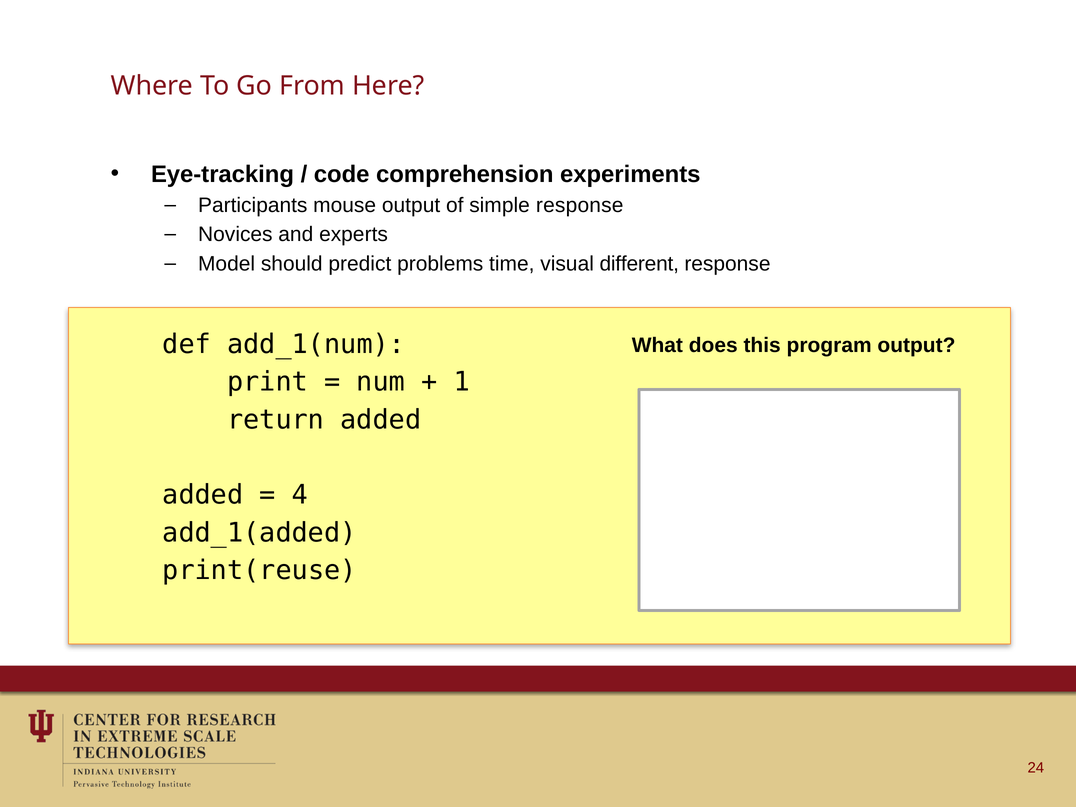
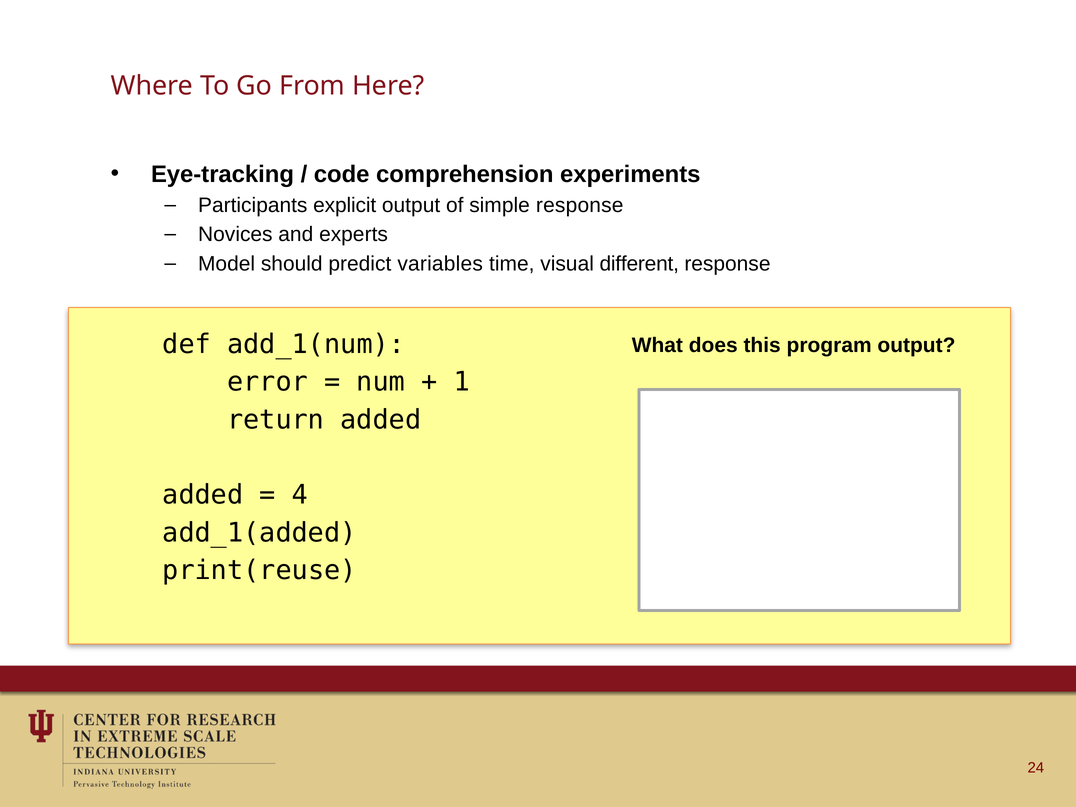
mouse: mouse -> explicit (345, 205)
problems: problems -> variables (440, 264)
print: print -> error (268, 382)
